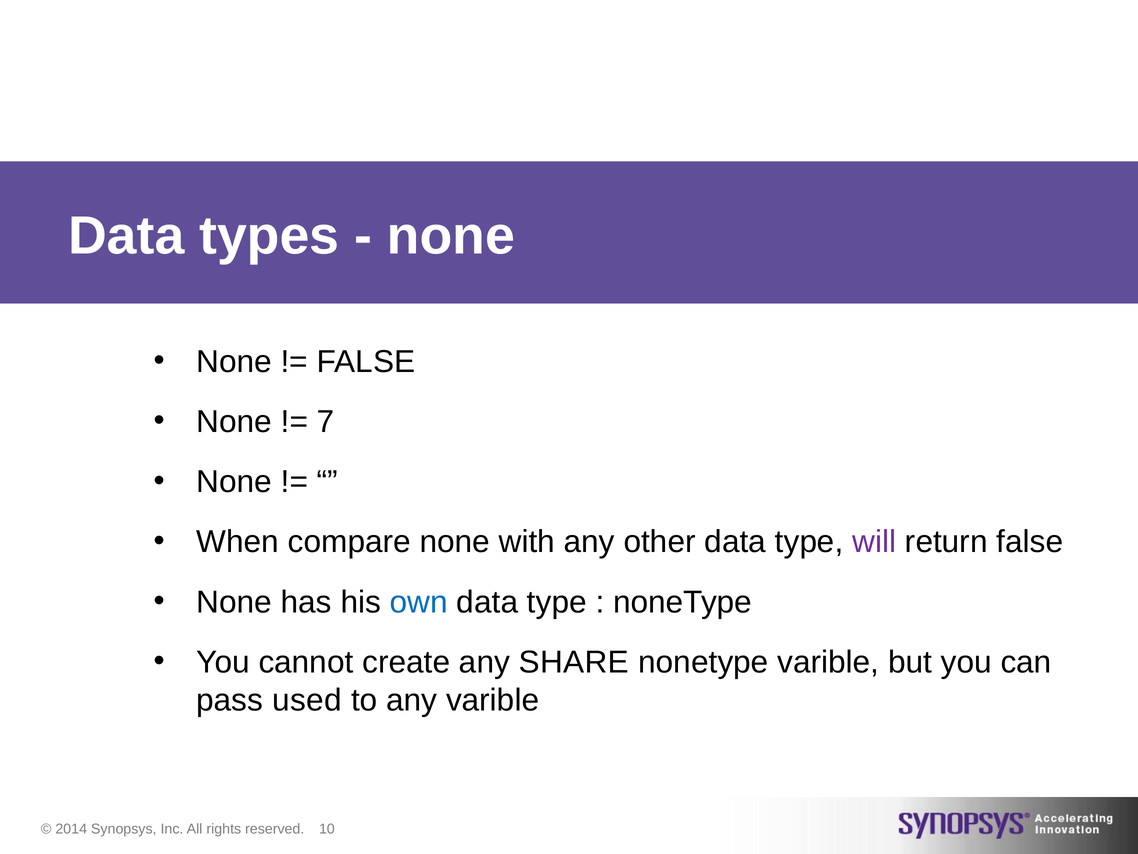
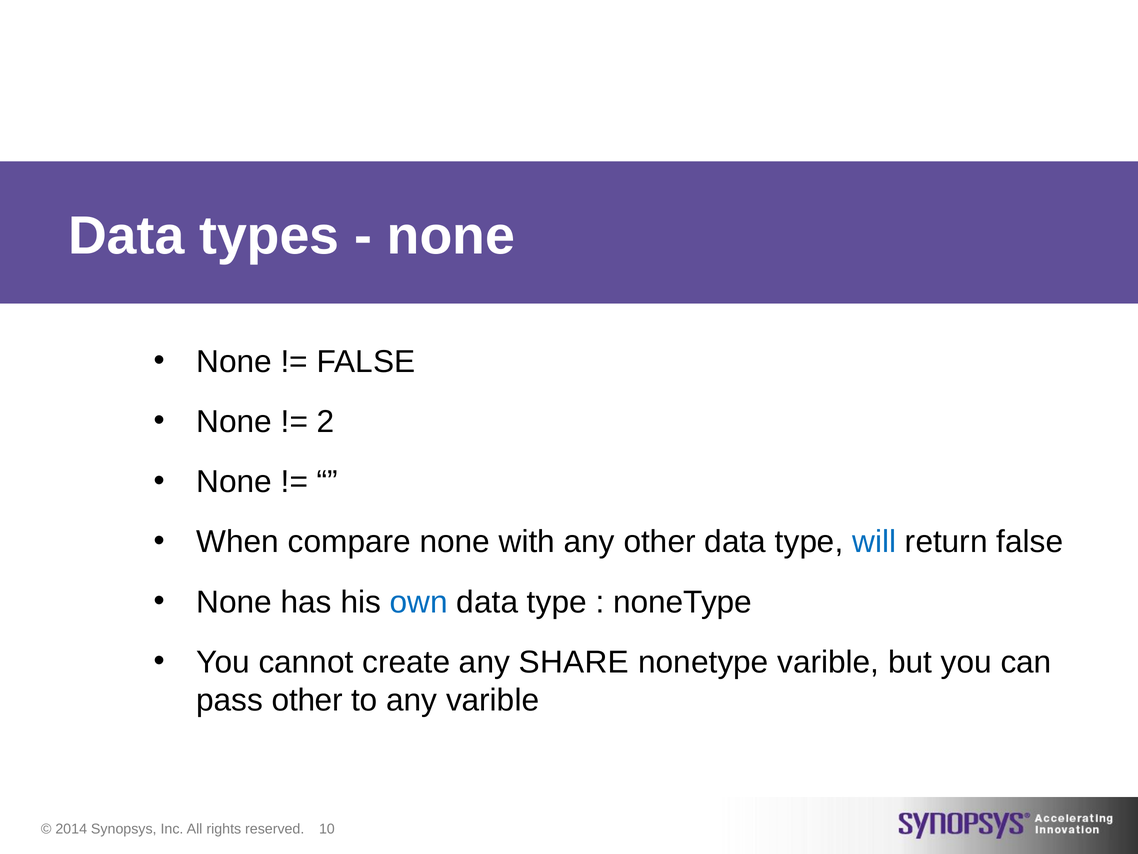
7: 7 -> 2 (325, 422)
will colour: purple -> blue (874, 542)
pass used: used -> other (307, 700)
